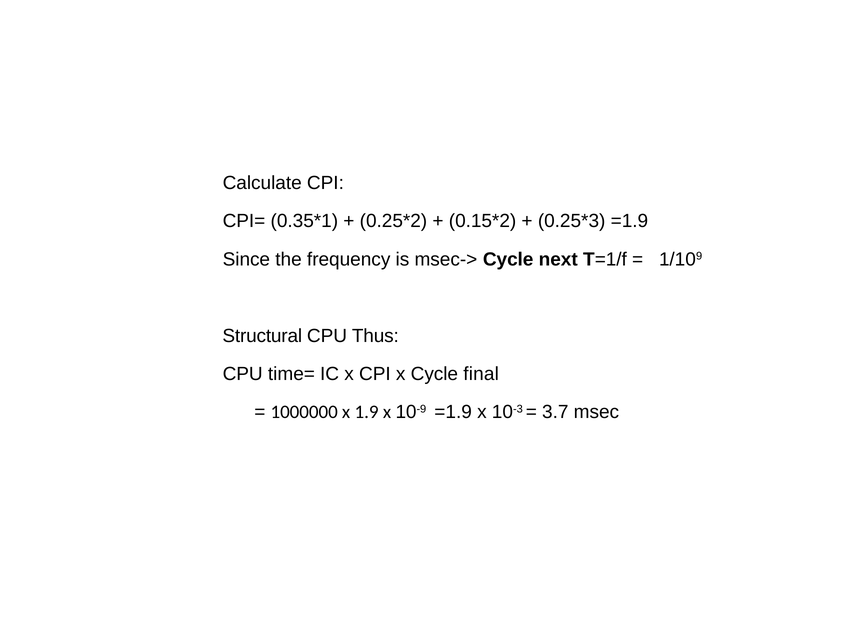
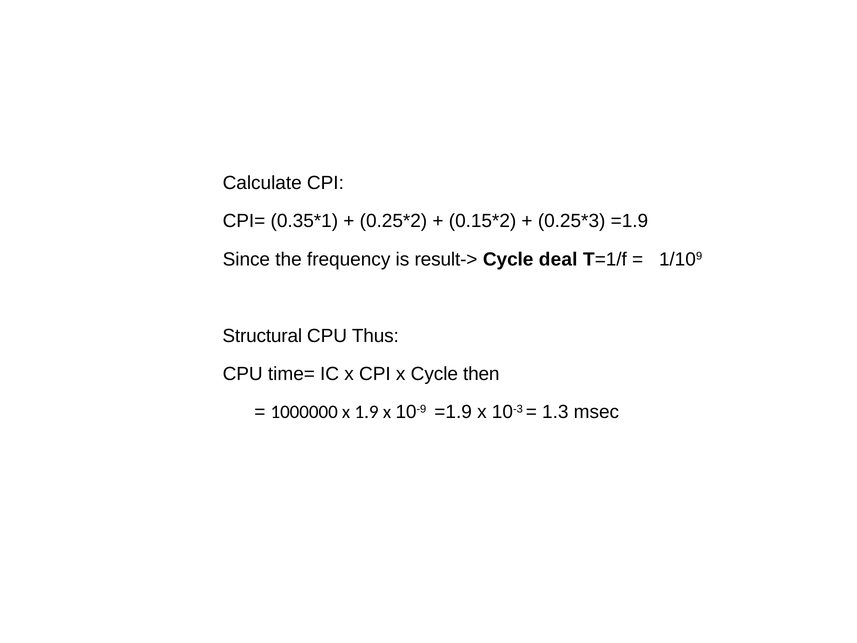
msec->: msec-> -> result-> (446, 259)
next: next -> deal (558, 259)
final: final -> then (481, 374)
3.7: 3.7 -> 1.3 (555, 412)
